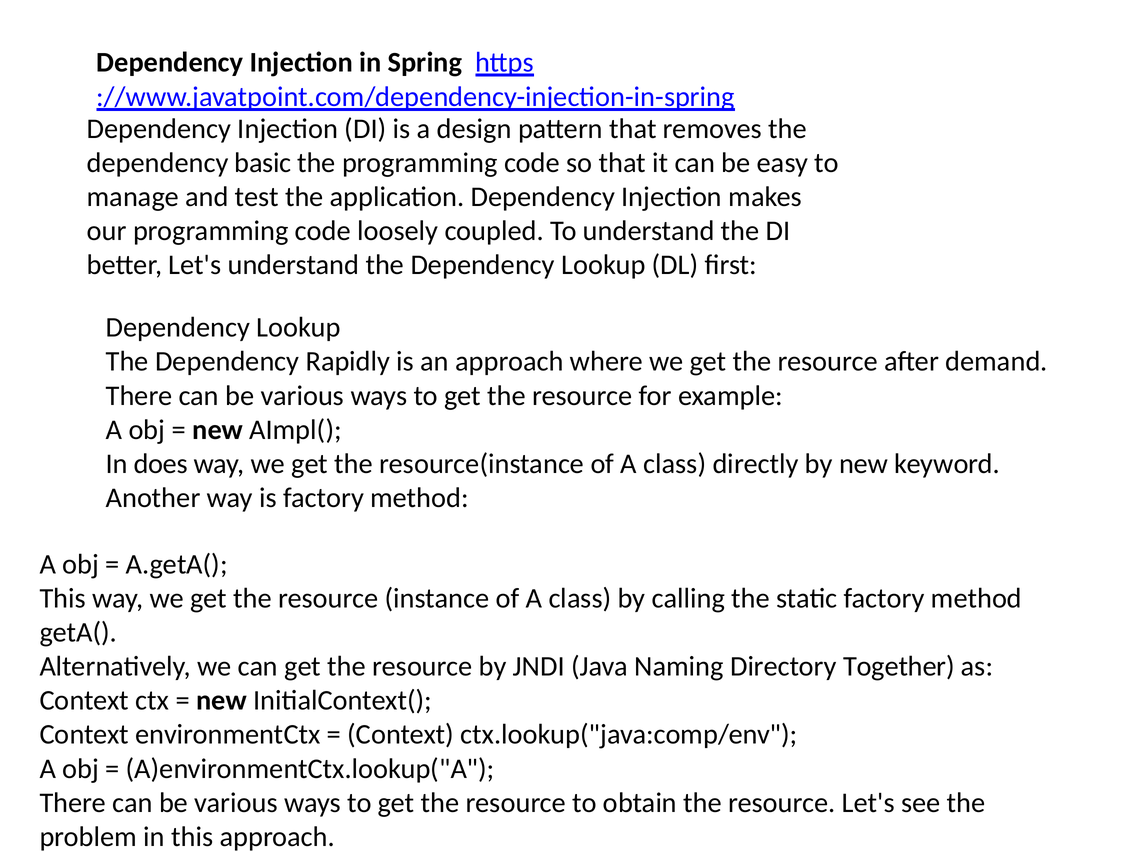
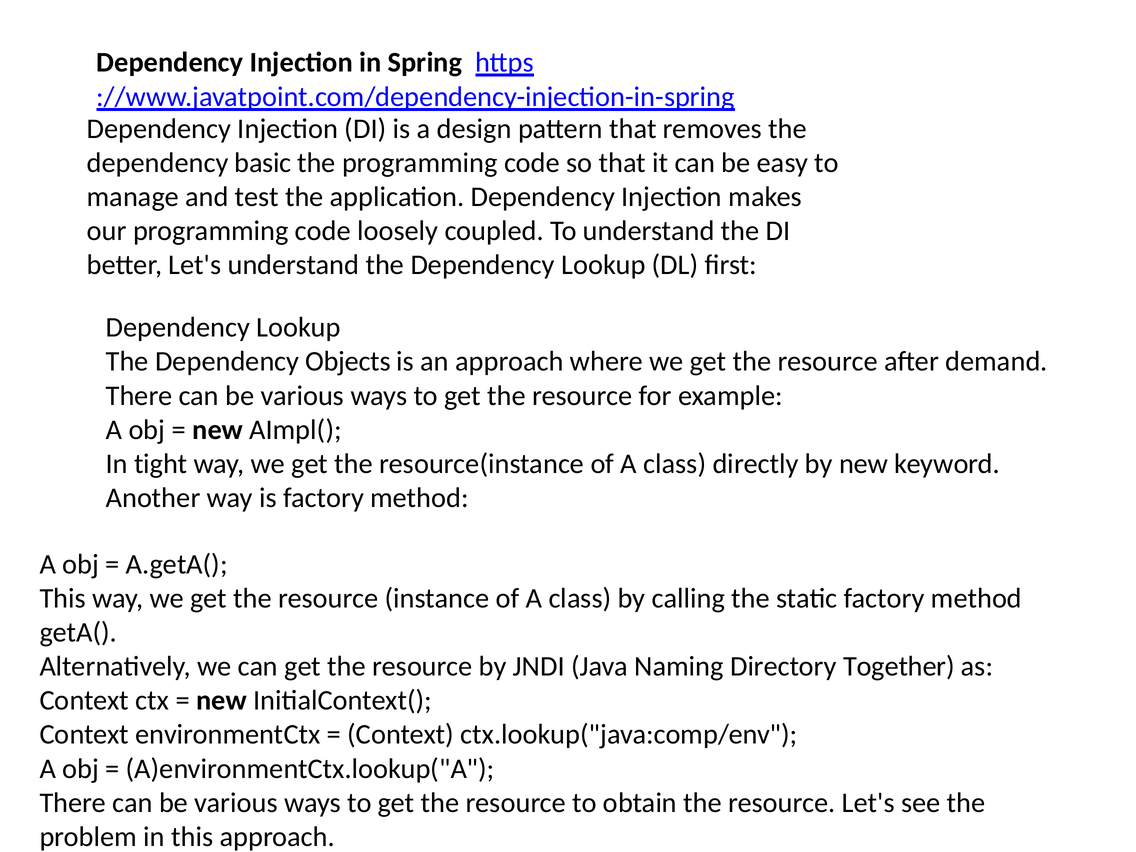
Rapidly: Rapidly -> Objects (348, 362)
does: does -> tight (161, 464)
